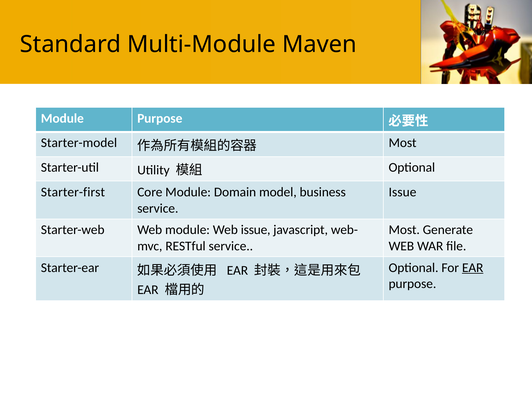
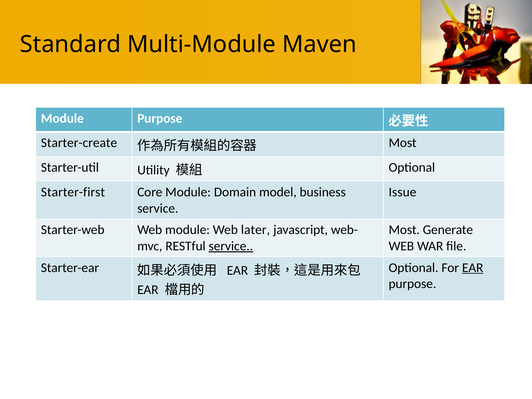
Starter-model: Starter-model -> Starter-create (79, 143)
Web issue: issue -> later (255, 230)
service underline: none -> present (231, 246)
